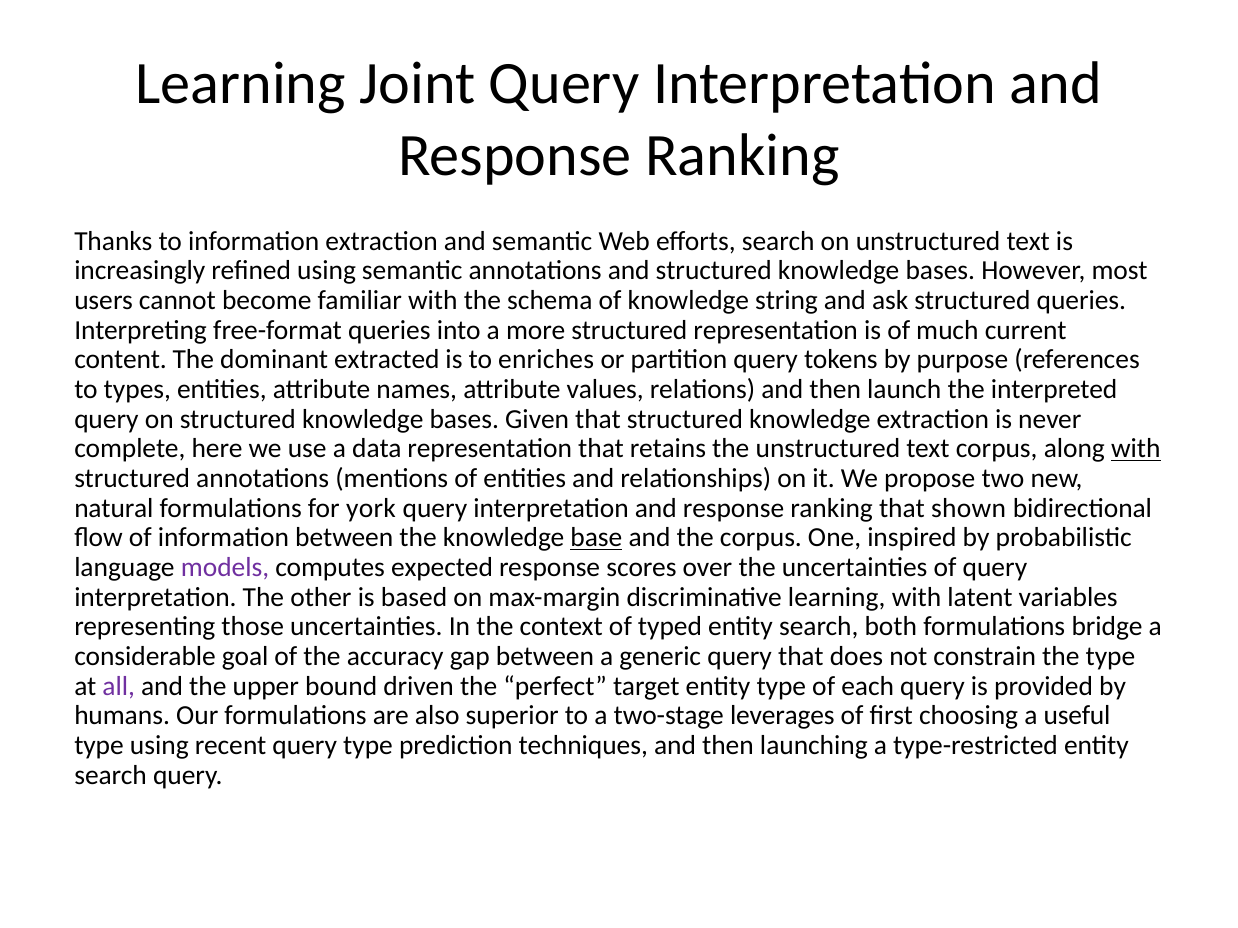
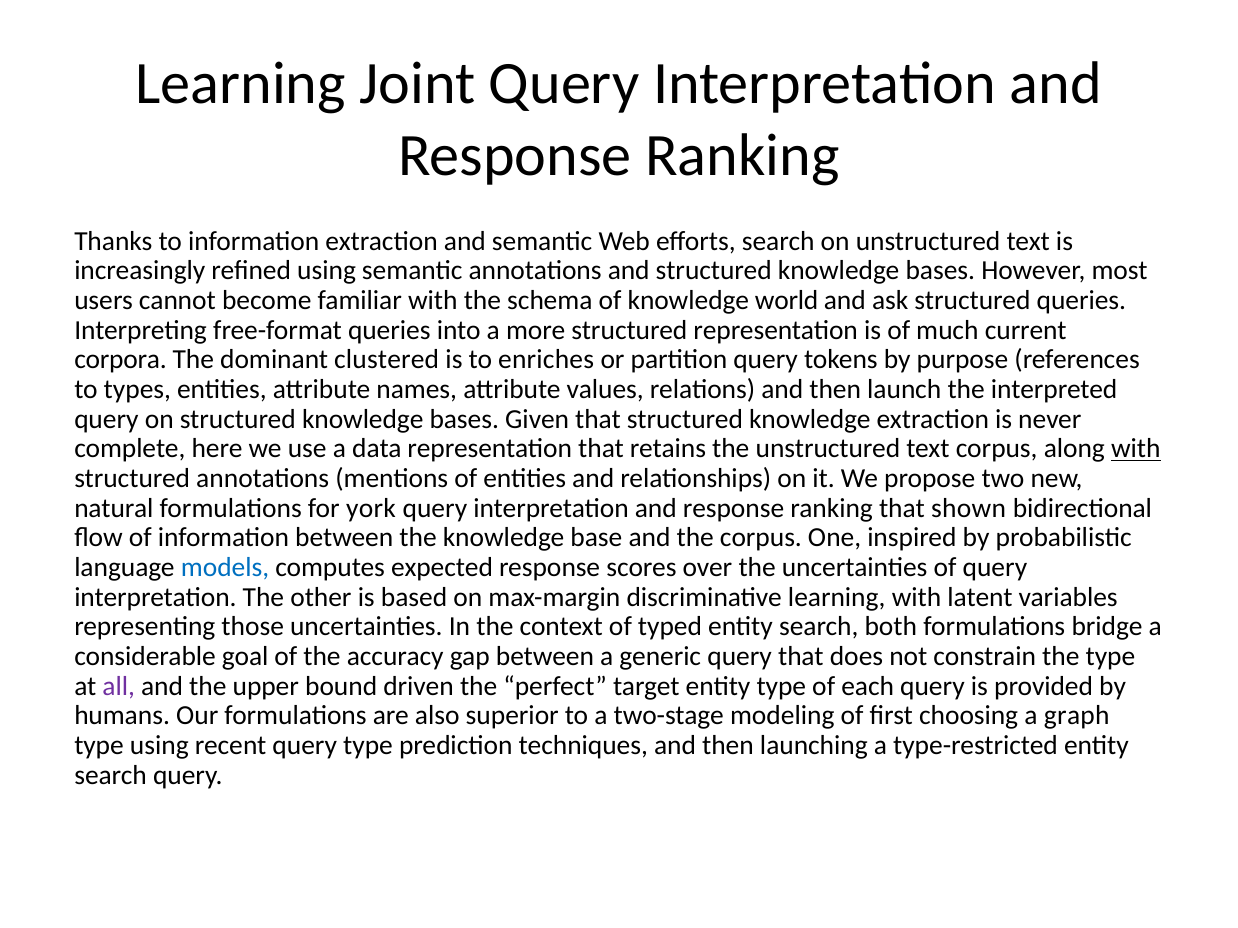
string: string -> world (787, 301)
content: content -> corpora (121, 360)
extracted: extracted -> clustered (387, 360)
base underline: present -> none (596, 538)
models colour: purple -> blue (225, 568)
leverages: leverages -> modeling (782, 716)
useful: useful -> graph (1077, 716)
